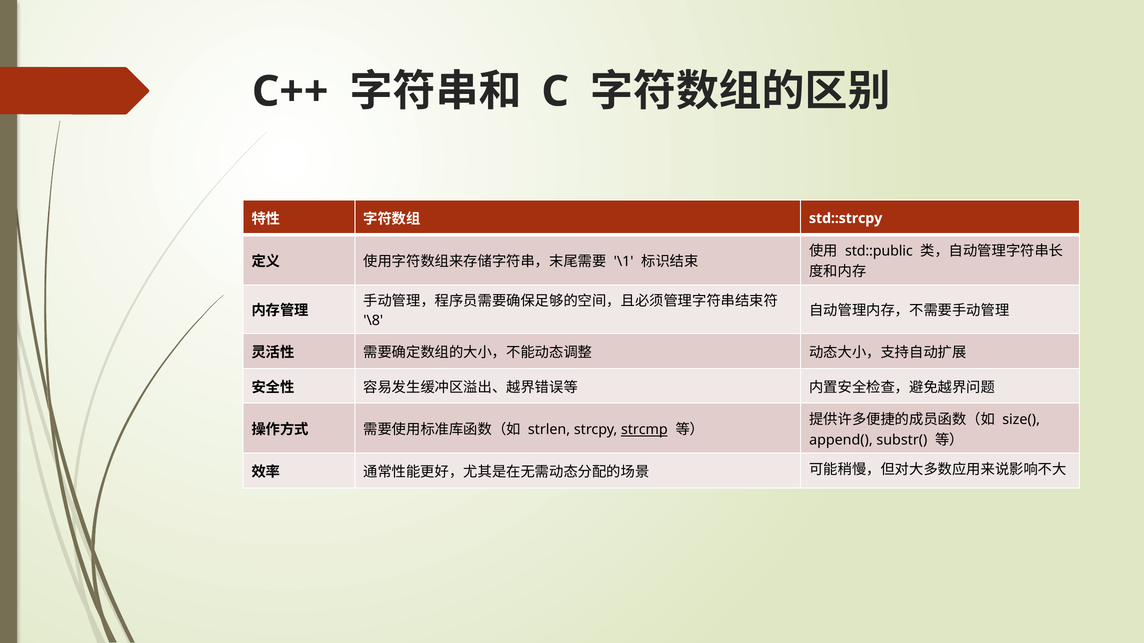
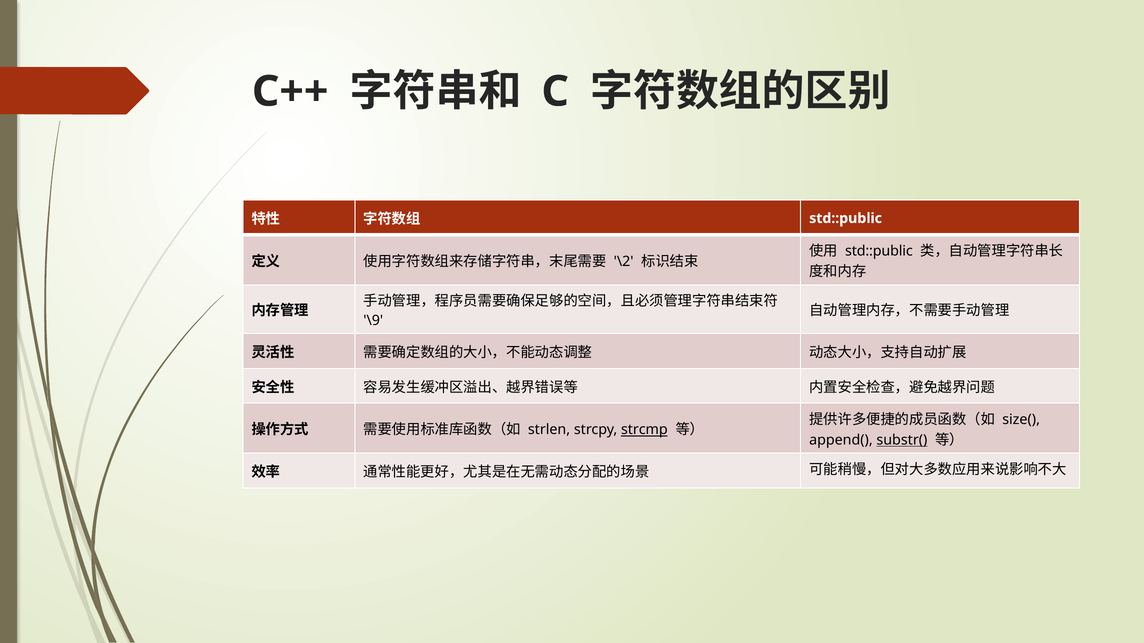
std::strcpy: std::strcpy -> std::public (846, 218)
\1: \1 -> \2 (624, 262)
\8: \8 -> \9 (373, 321)
substr( underline: none -> present (902, 440)
